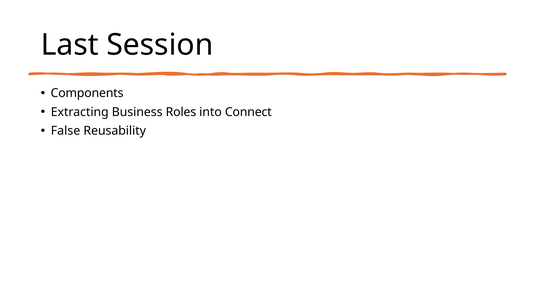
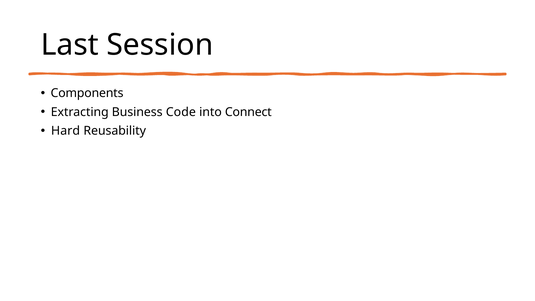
Roles: Roles -> Code (181, 112)
False: False -> Hard (66, 131)
